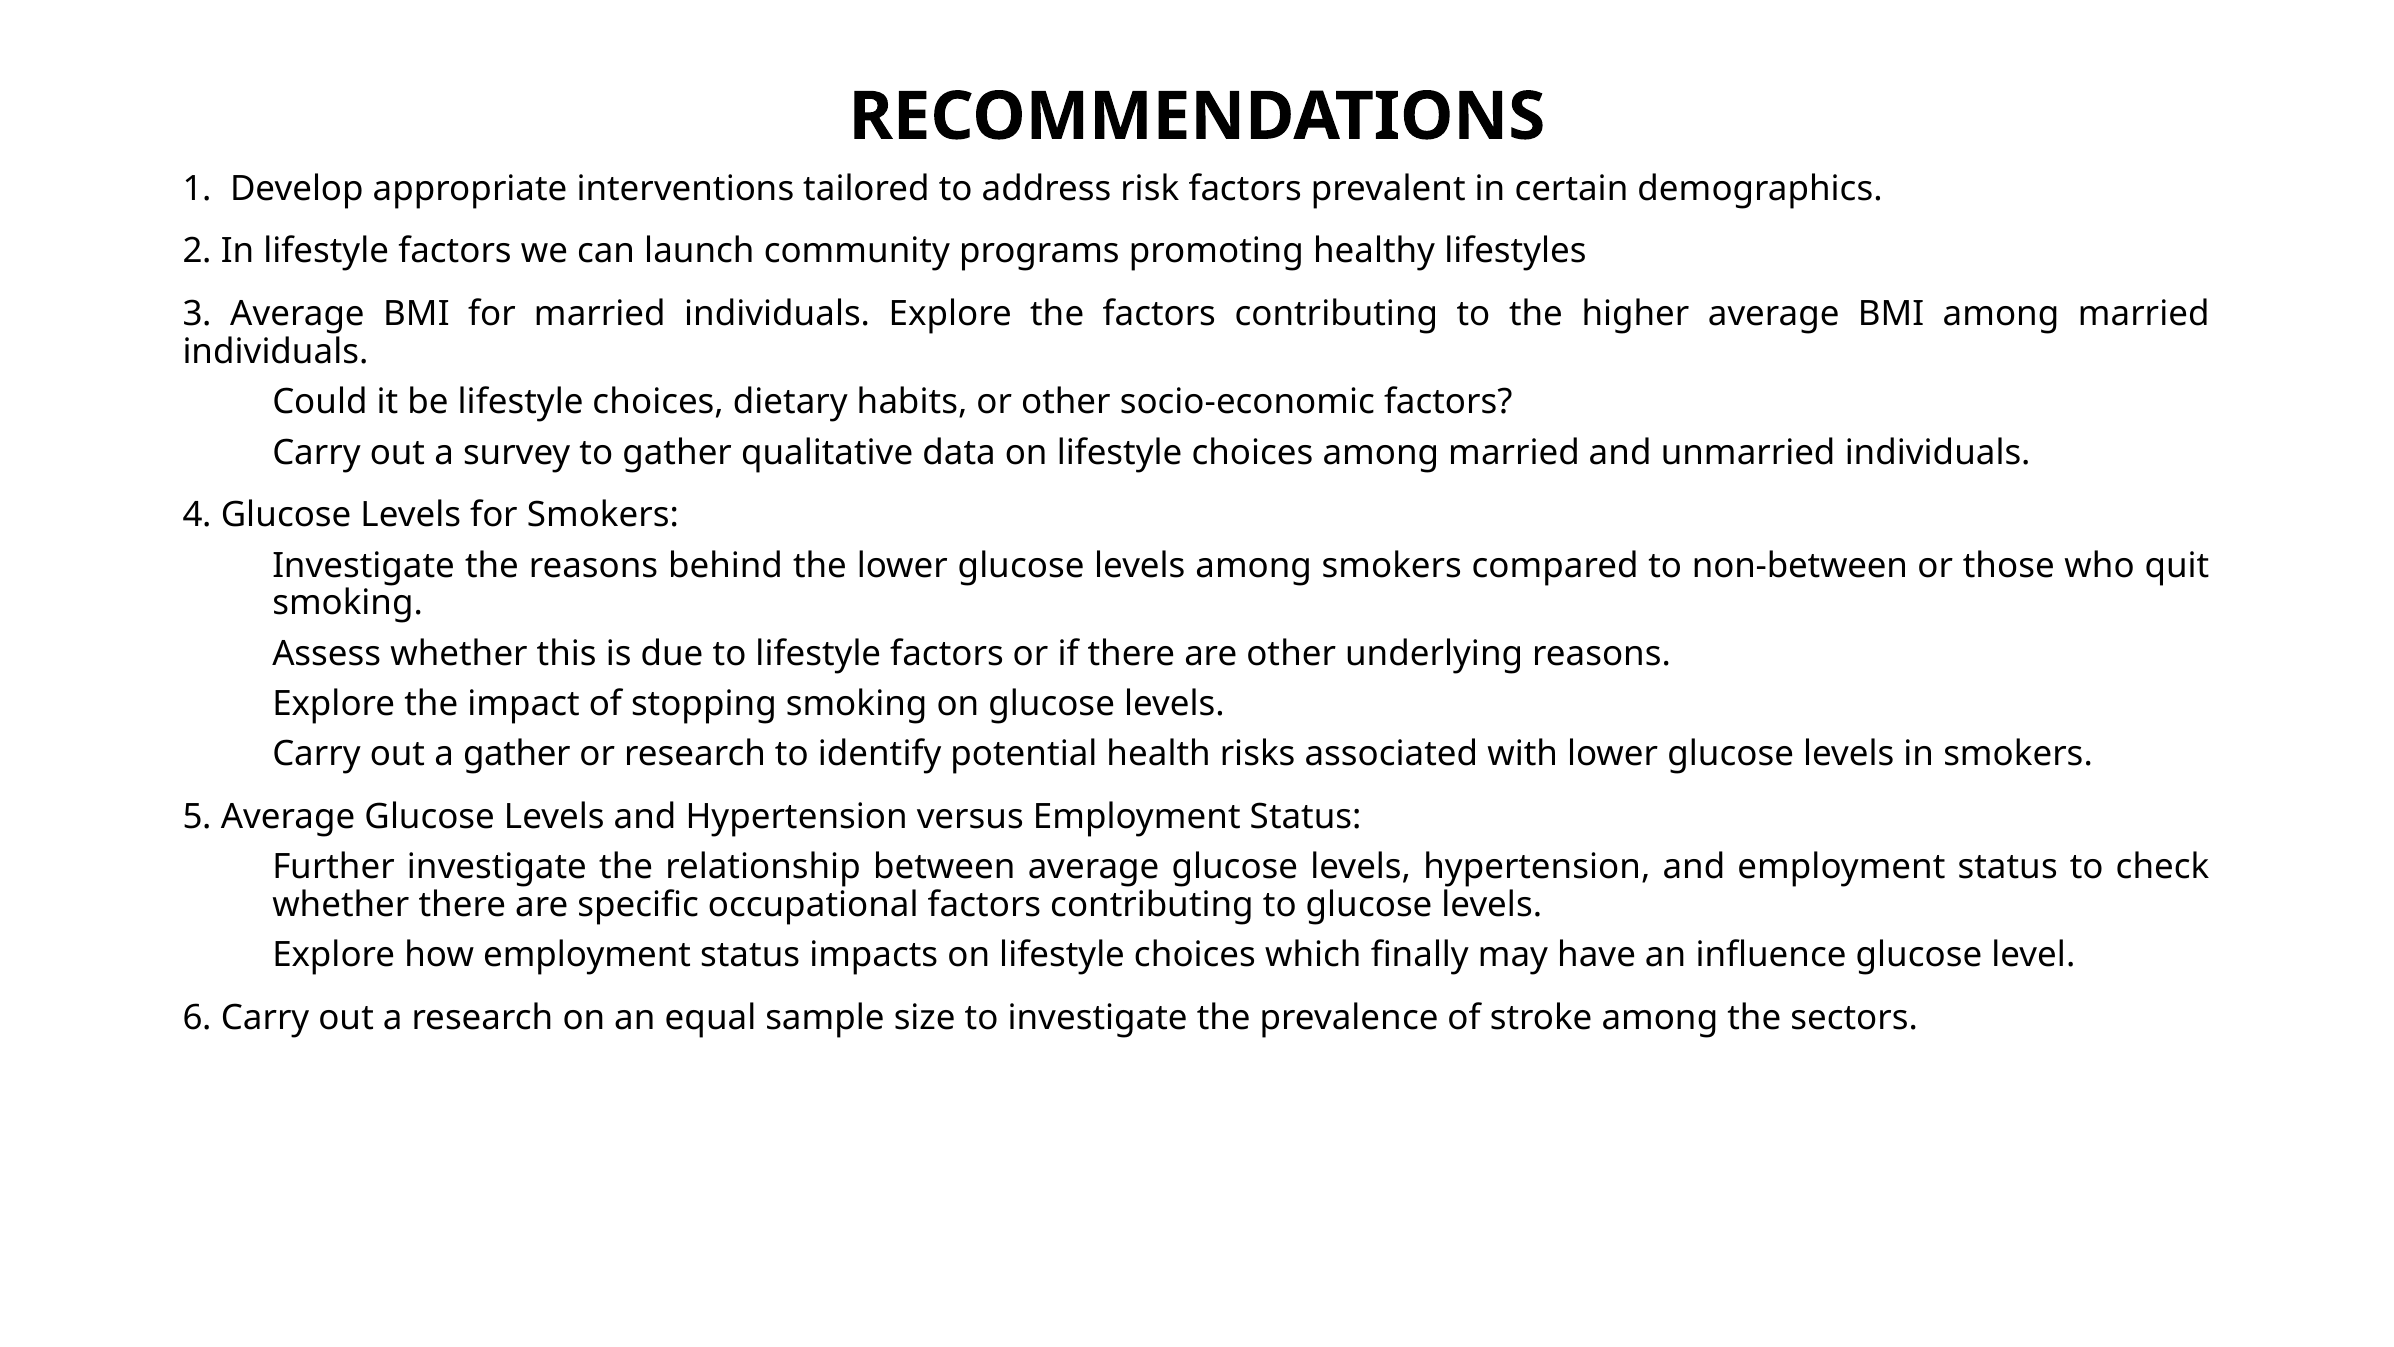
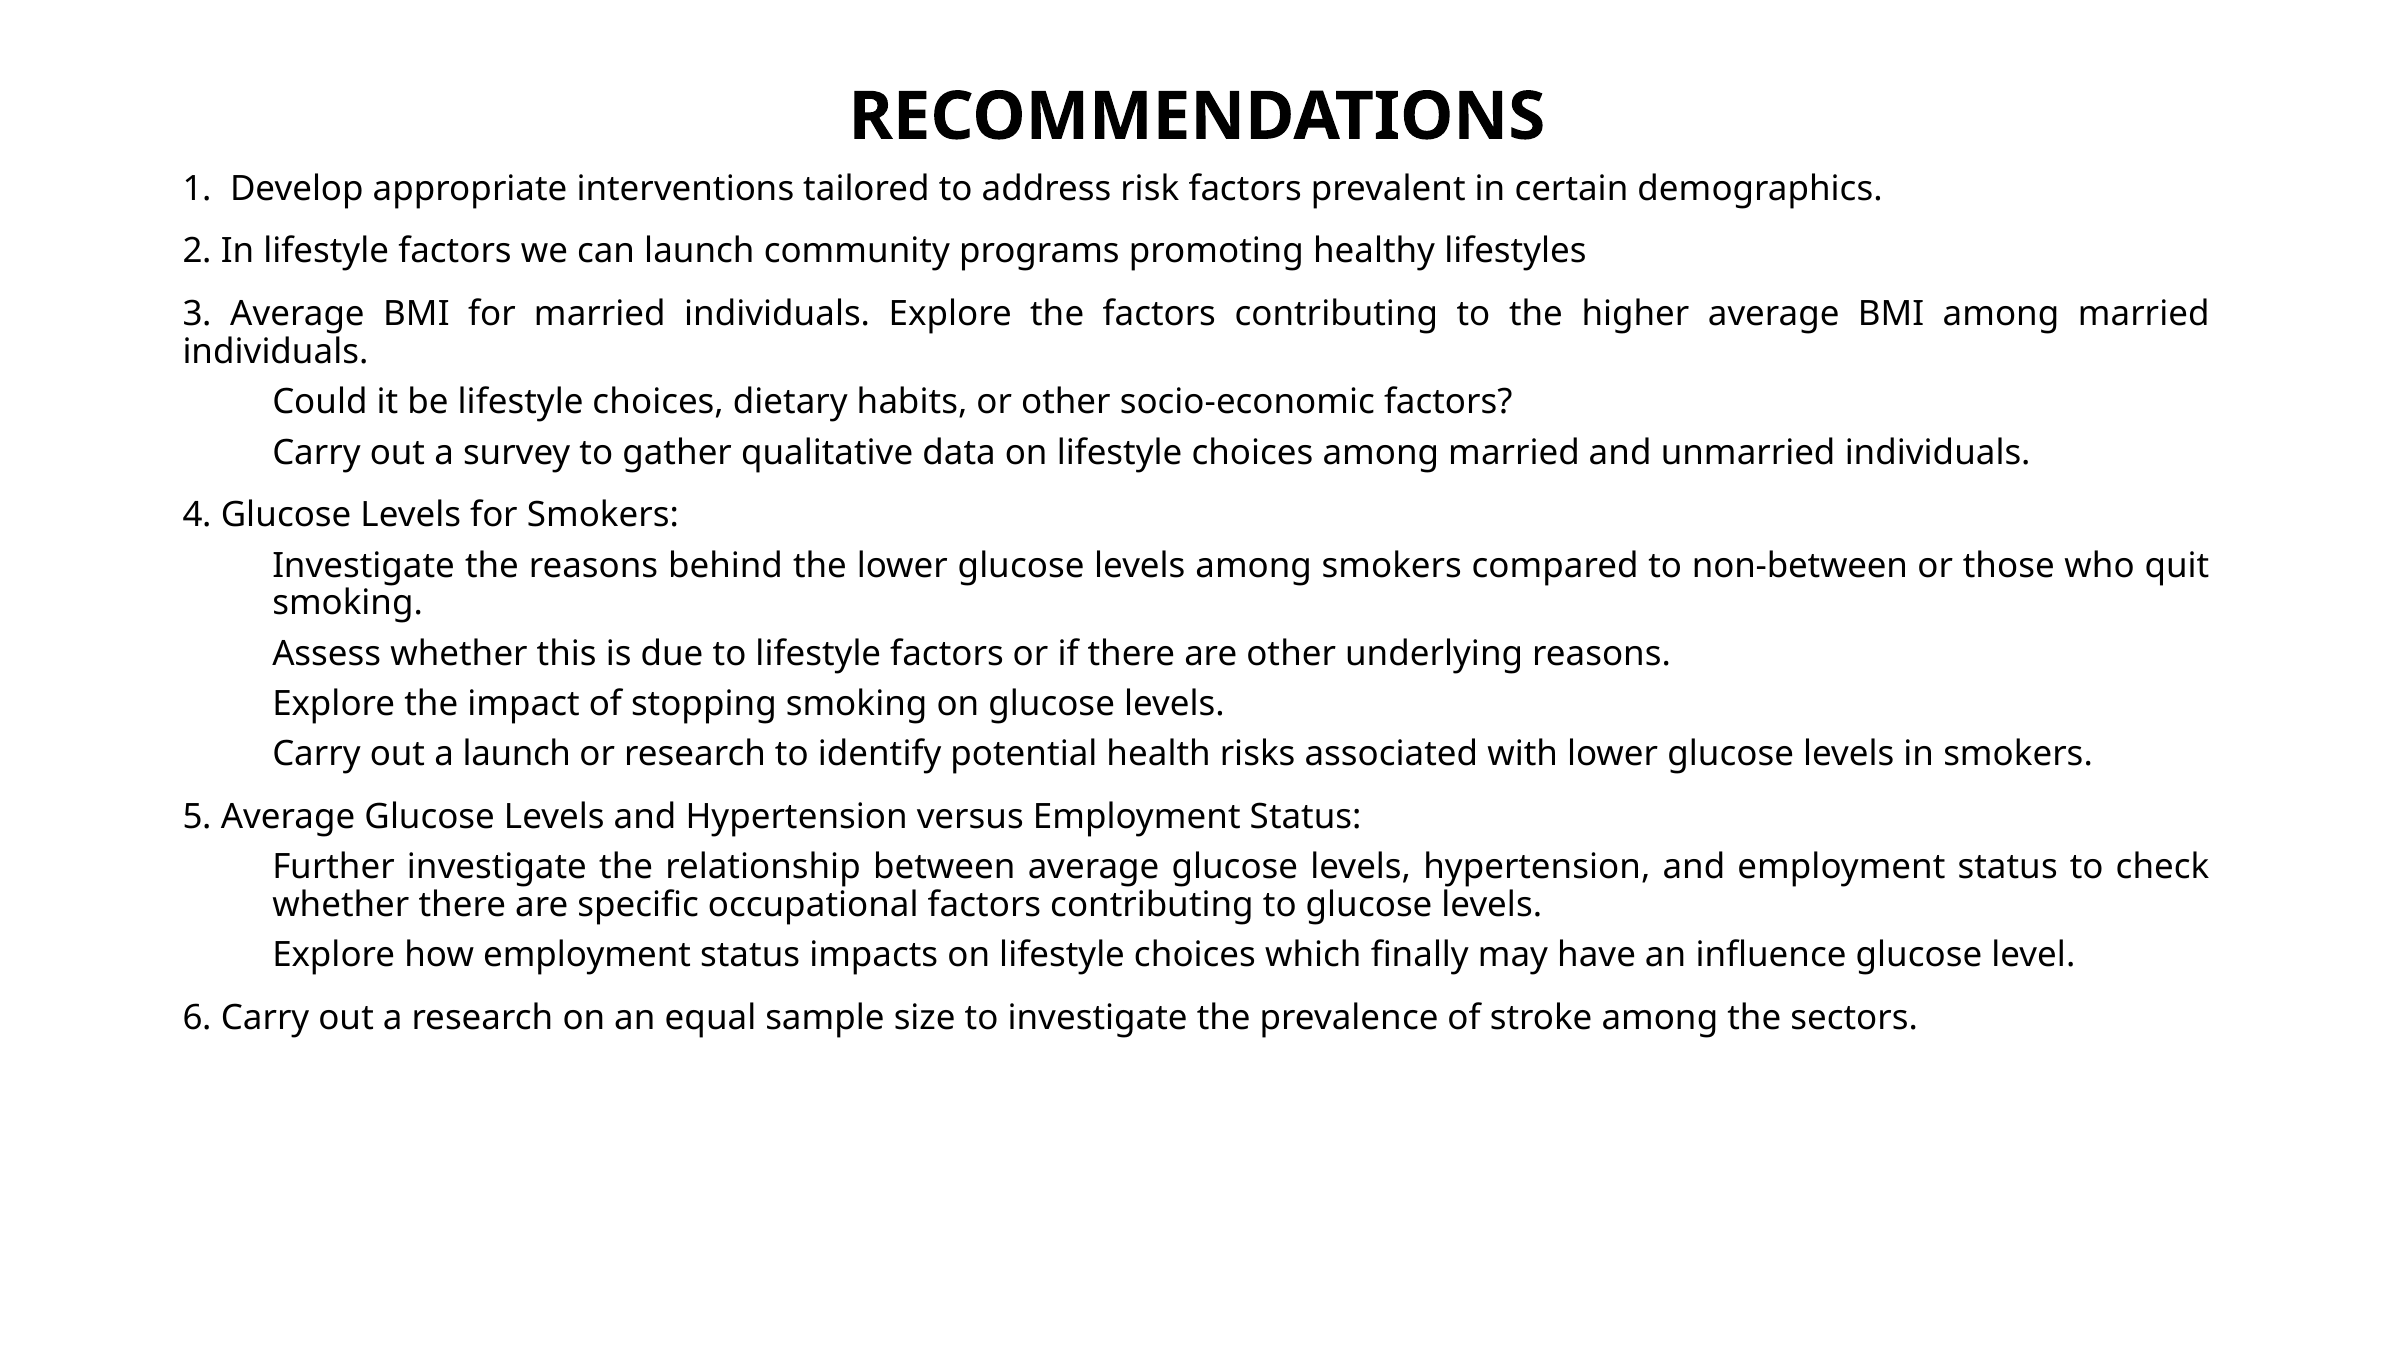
a gather: gather -> launch (517, 754)
